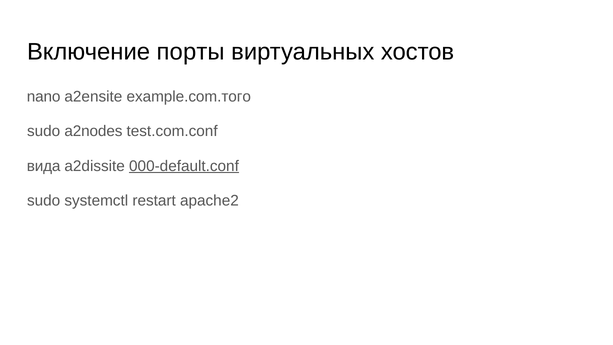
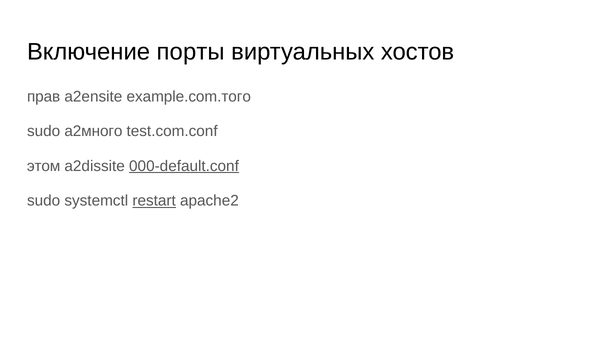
nano: nano -> прав (44, 96)
a2nodes: a2nodes -> a2много (93, 131)
вида: вида -> этом (44, 166)
restart underline: none -> present (154, 201)
